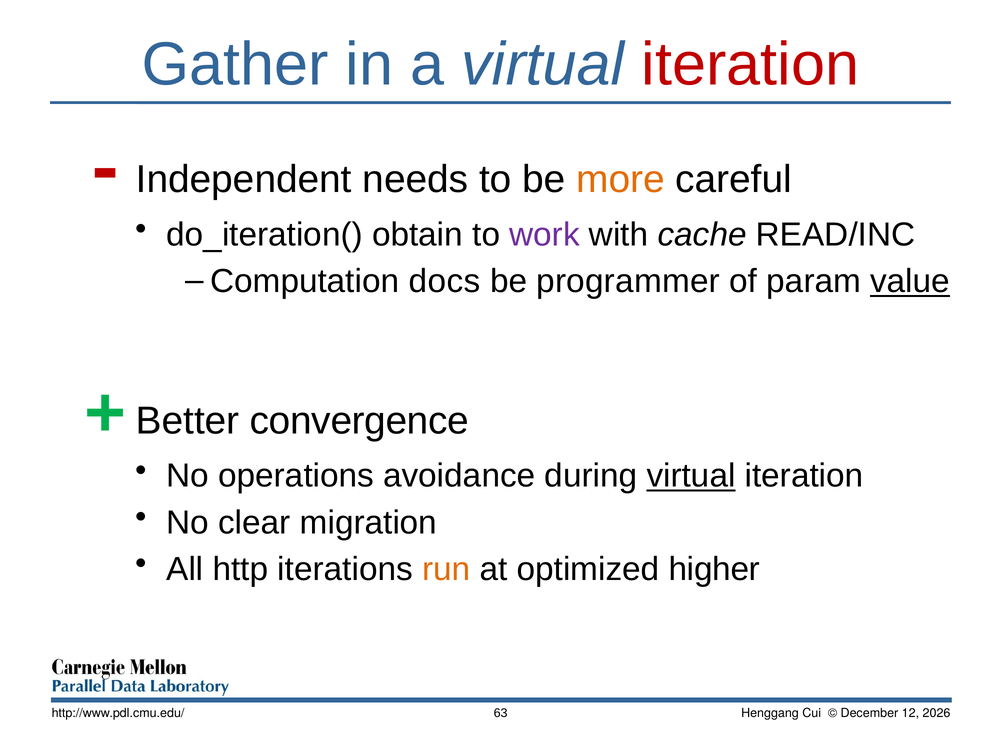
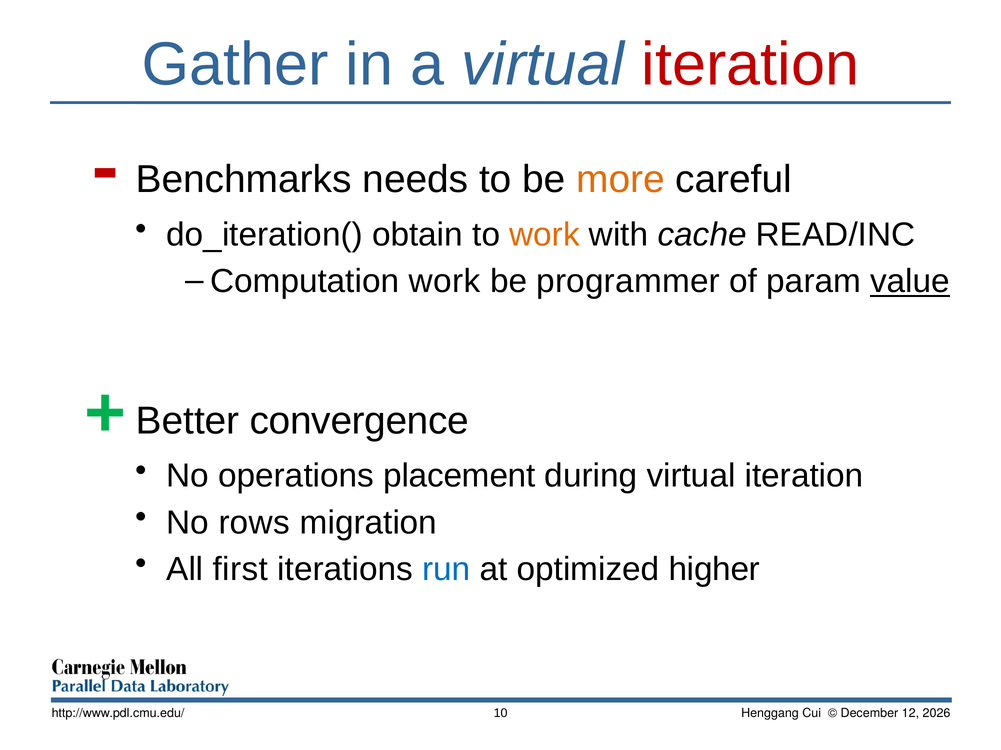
Independent: Independent -> Benchmarks (244, 180)
work colour: purple -> orange (545, 235)
Computation docs: docs -> work (444, 282)
avoidance: avoidance -> placement (459, 476)
virtual underline: present -> none (691, 476)
clear: clear -> rows (254, 523)
http: http -> first (240, 570)
run colour: orange -> blue (446, 570)
63: 63 -> 10 (501, 714)
